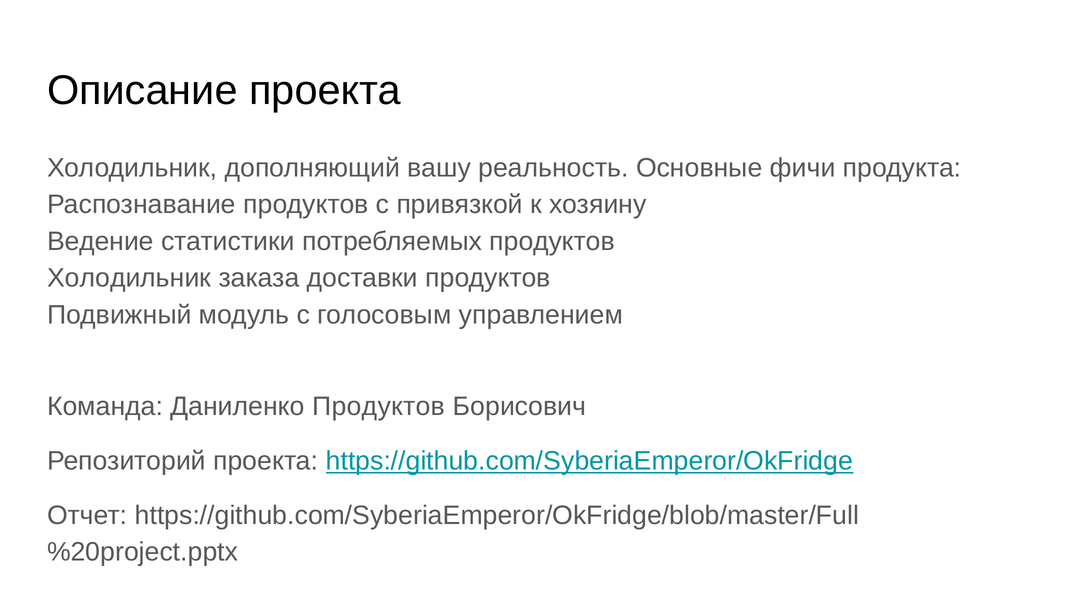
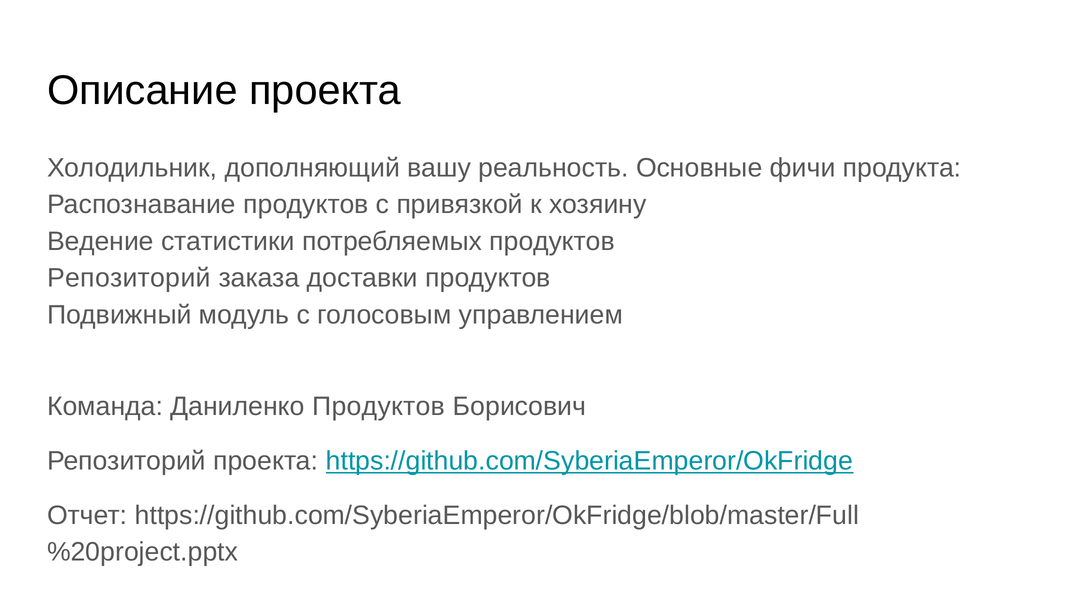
Холодильник: Холодильник -> Репозиторий (129, 278)
